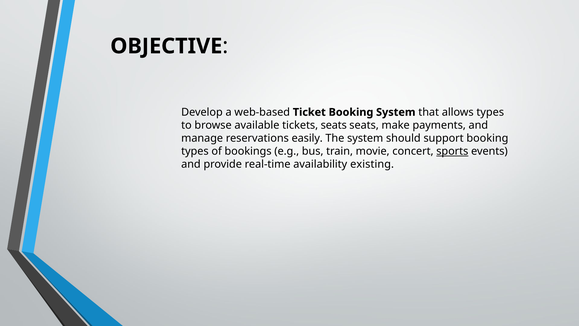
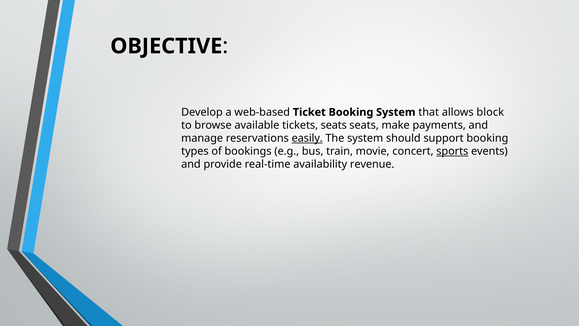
allows types: types -> block (490, 112)
easily underline: none -> present (307, 138)
existing: existing -> revenue (372, 164)
